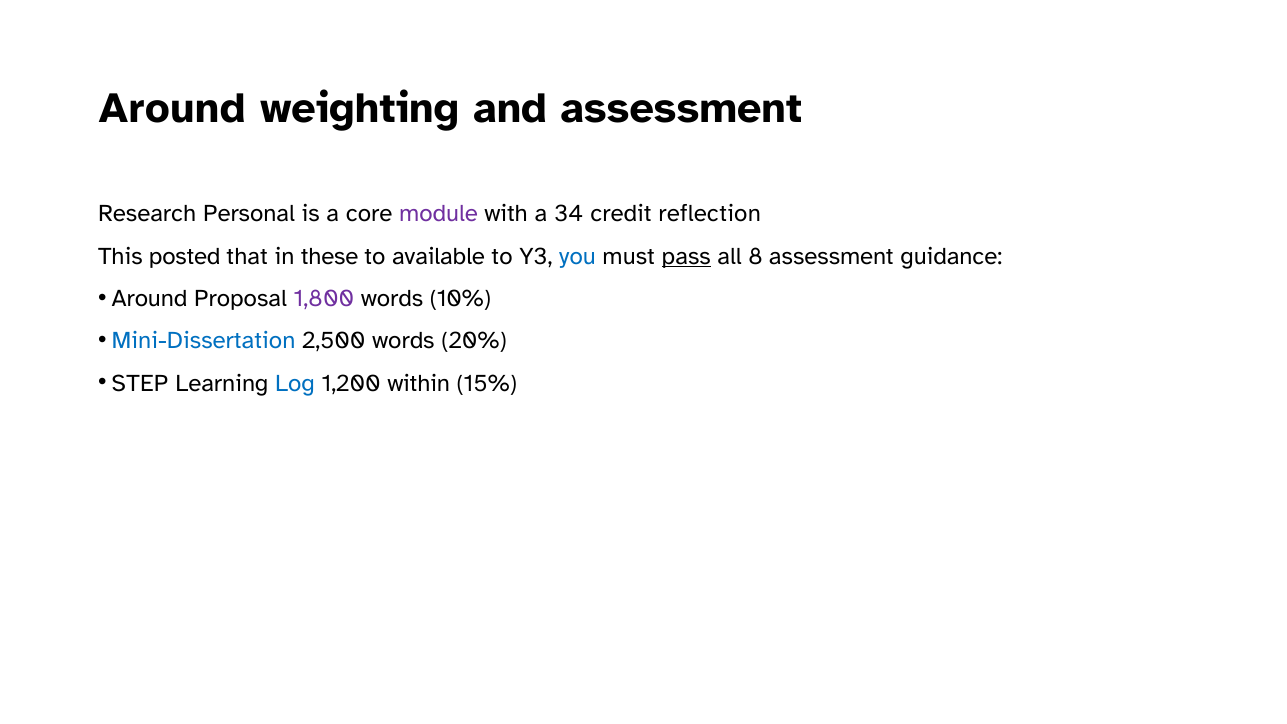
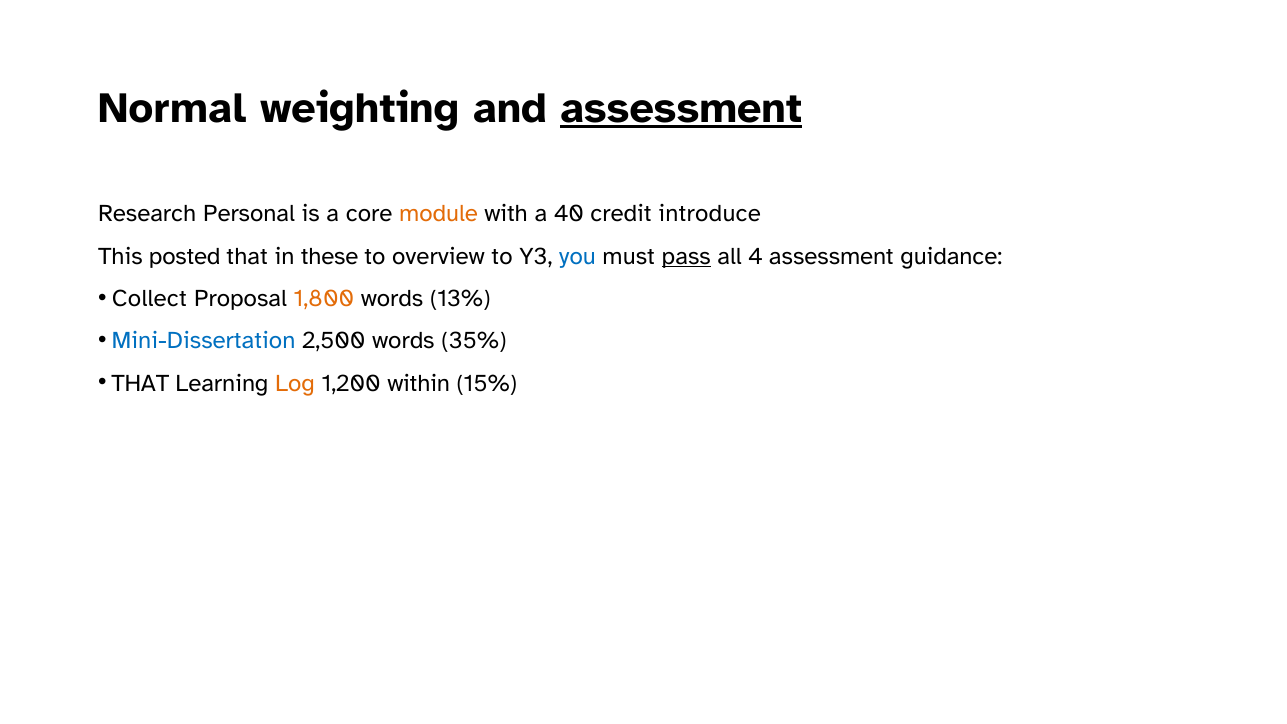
Around: Around -> Normal (172, 108)
assessment underline: none -> present (681, 108)
module colour: purple -> orange (438, 214)
34: 34 -> 40 (569, 214)
reflection: reflection -> introduce (710, 214)
available: available -> overview (438, 256)
8: 8 -> 4 (755, 256)
Around: Around -> Collect (149, 298)
1,800 colour: purple -> orange (324, 298)
10%: 10% -> 13% (460, 298)
20%: 20% -> 35% (474, 341)
STEP: STEP -> THAT (140, 383)
Log colour: blue -> orange (295, 383)
